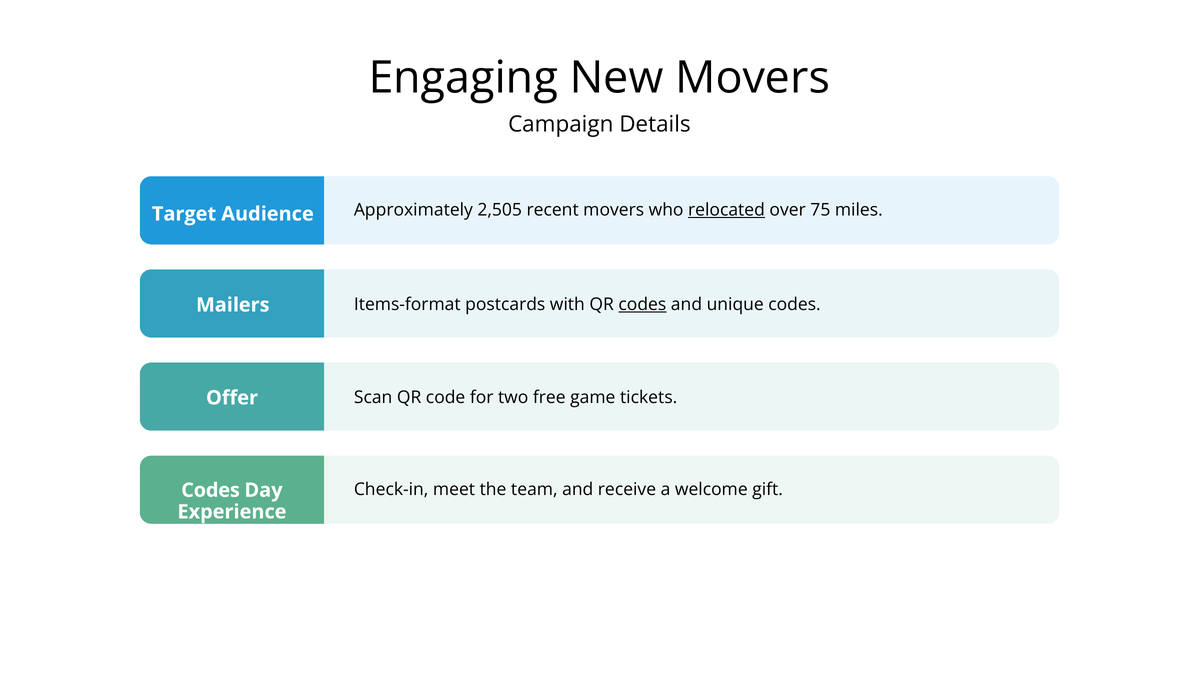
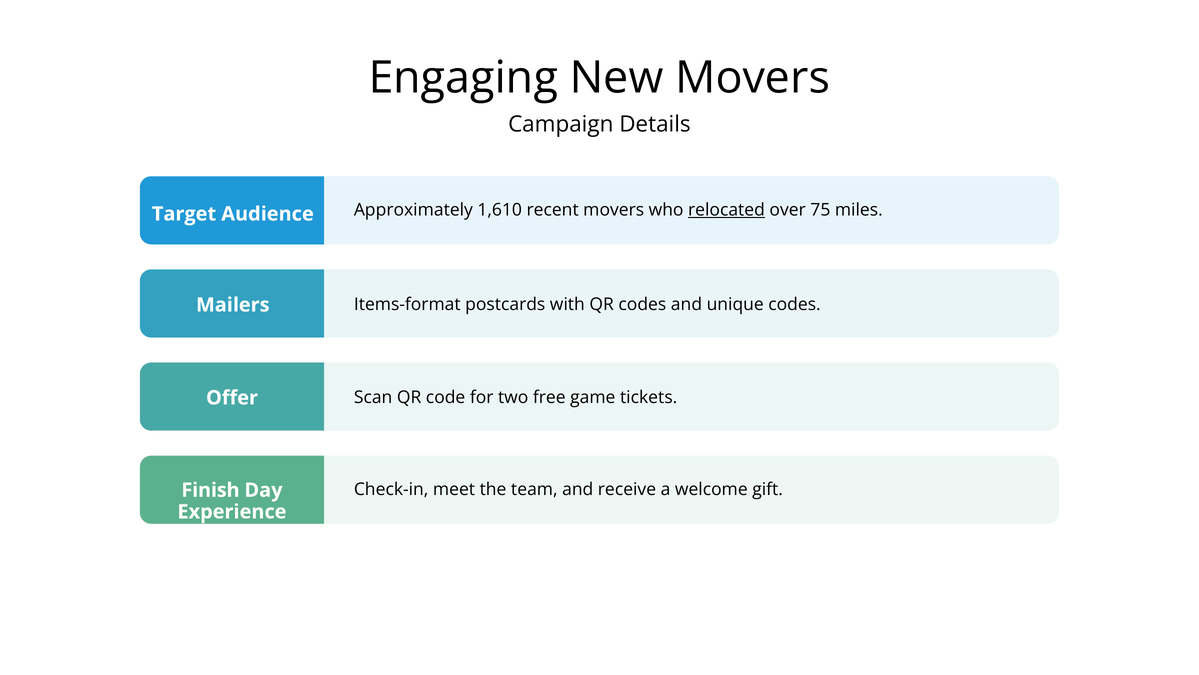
2,505: 2,505 -> 1,610 (500, 210)
codes underline: present -> none (642, 304)
Codes: Codes -> Finish (211, 490)
